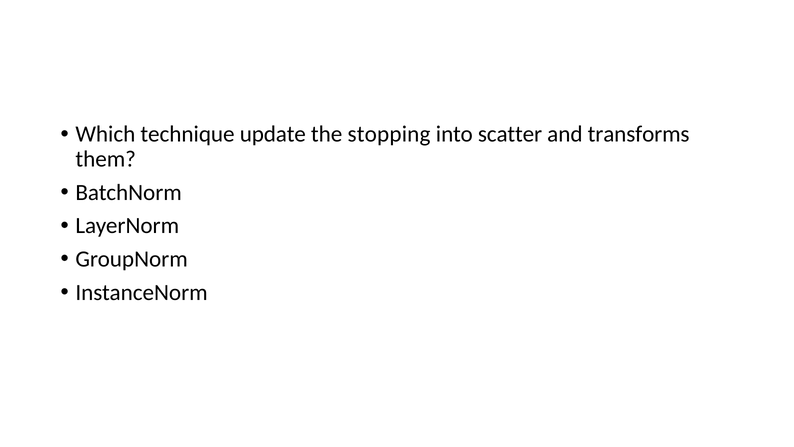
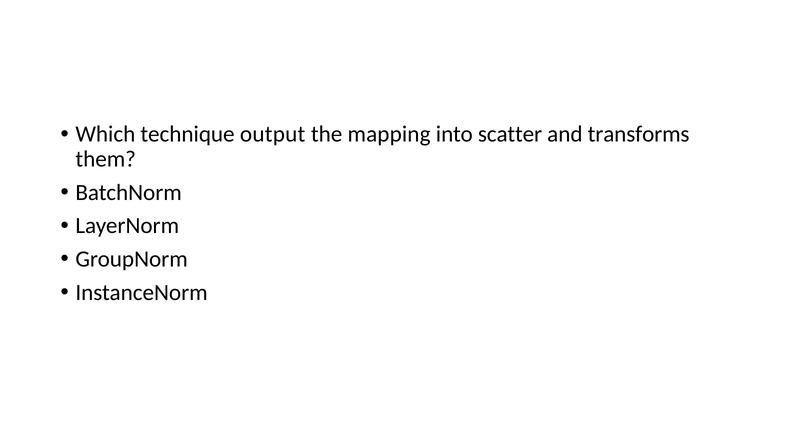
update: update -> output (273, 134)
stopping: stopping -> mapping (389, 134)
